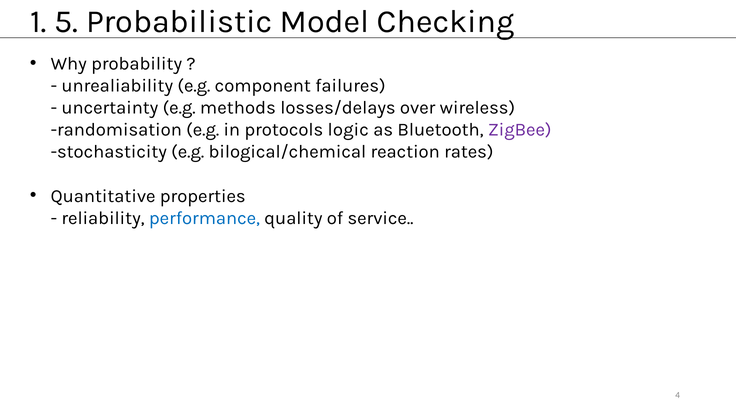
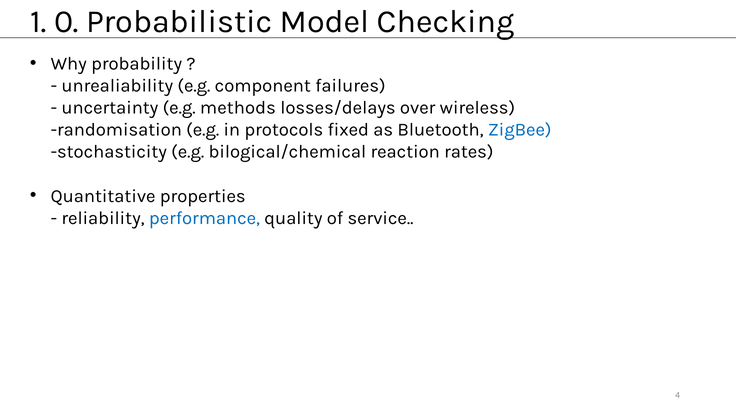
5: 5 -> 0 (66, 22)
logic: logic -> fixed (348, 130)
ZigBee colour: purple -> blue (520, 130)
